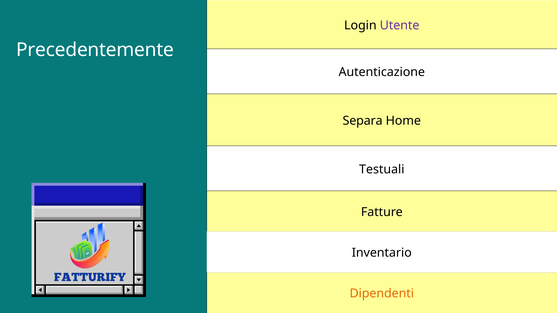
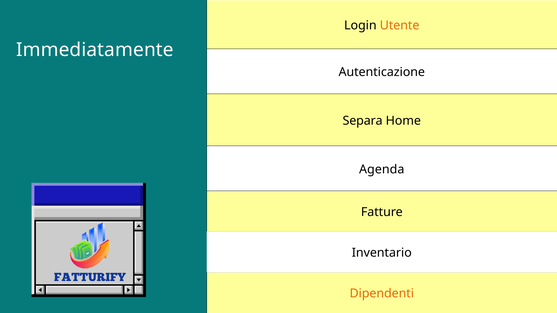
Utente colour: purple -> orange (400, 25)
Precedentemente: Precedentemente -> Immediatamente (95, 50)
Testuali: Testuali -> Agenda (382, 170)
